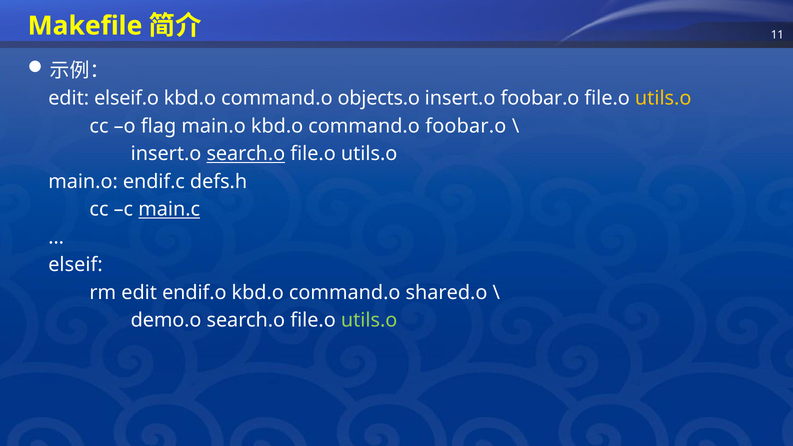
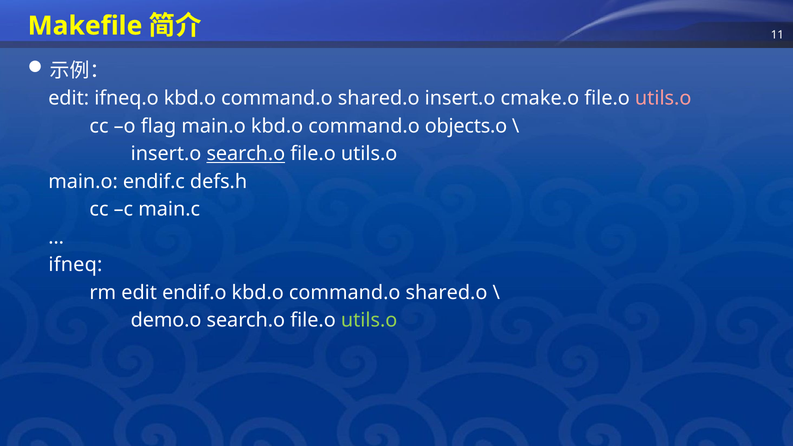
elseif.o: elseif.o -> ifneq.o (126, 98)
objects.o: objects.o -> shared.o (379, 98)
insert.o foobar.o: foobar.o -> cmake.o (540, 98)
utils.o colour: yellow -> pink (663, 98)
command.o foobar.o: foobar.o -> objects.o (466, 126)
main.c underline: present -> none (169, 209)
elseif: elseif -> ifneq (75, 265)
